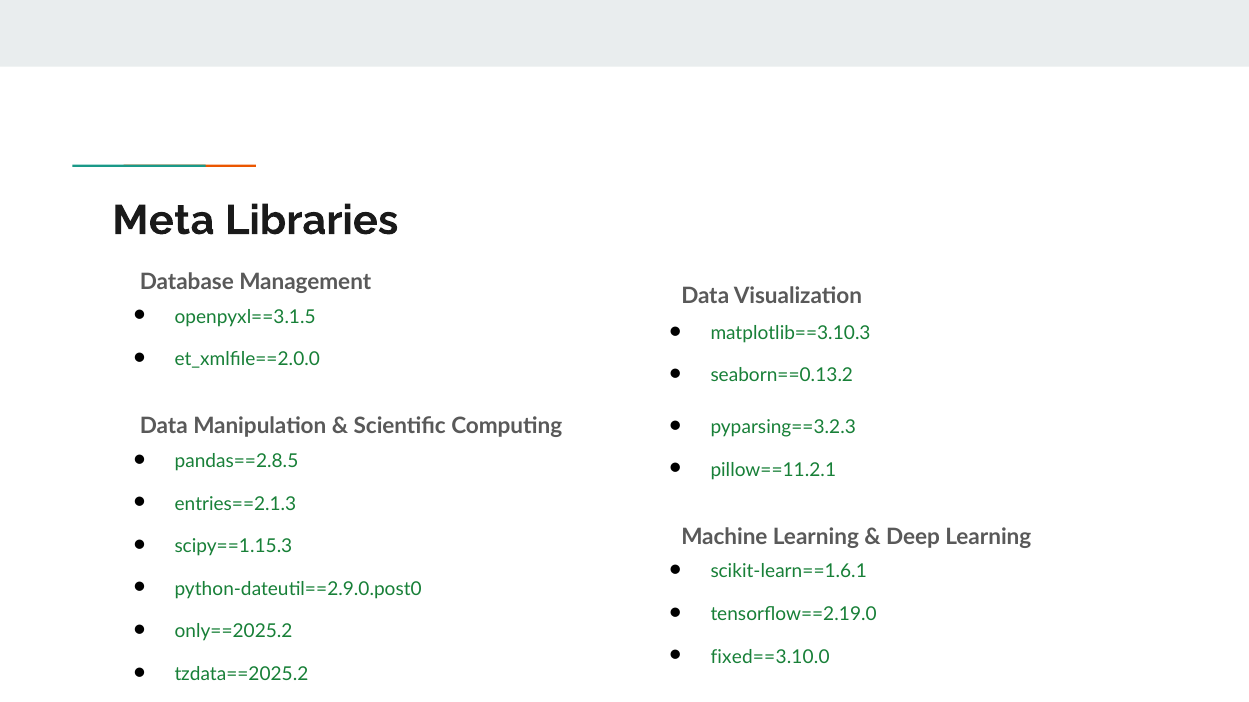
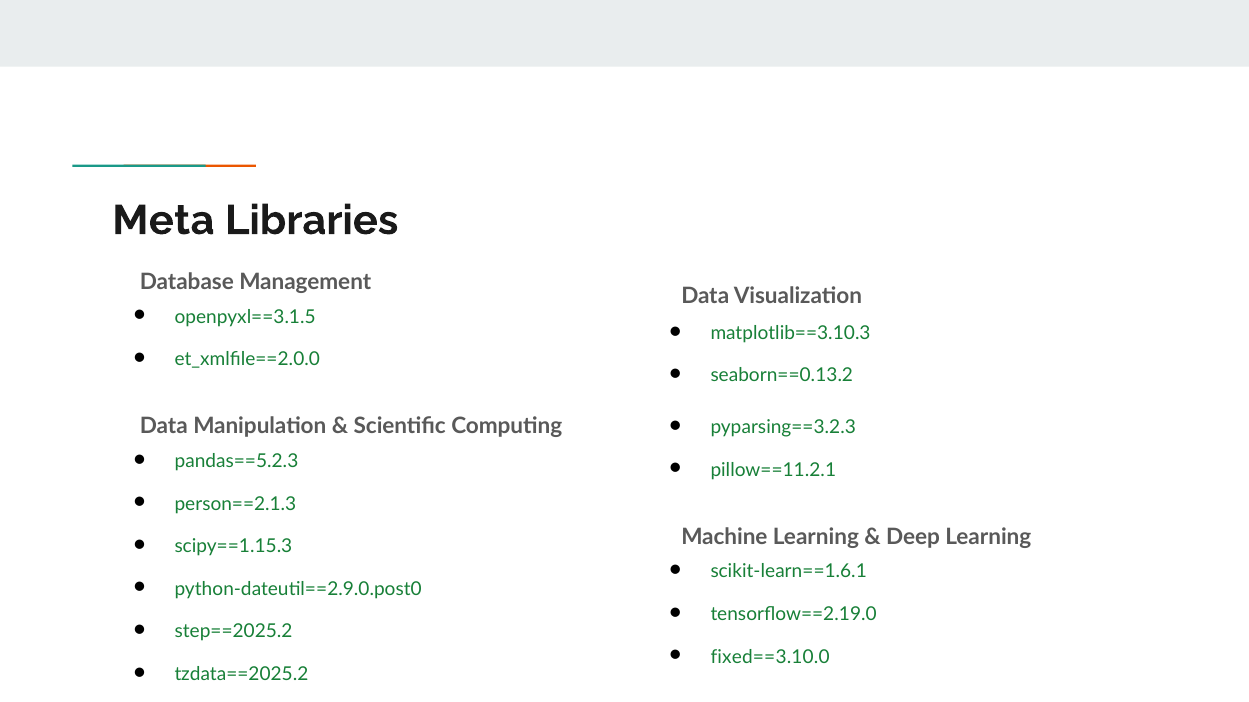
pandas==2.8.5: pandas==2.8.5 -> pandas==5.2.3 (236, 462)
entries==2.1.3: entries==2.1.3 -> person==2.1.3 (235, 504)
only==2025.2: only==2025.2 -> step==2025.2 (234, 632)
